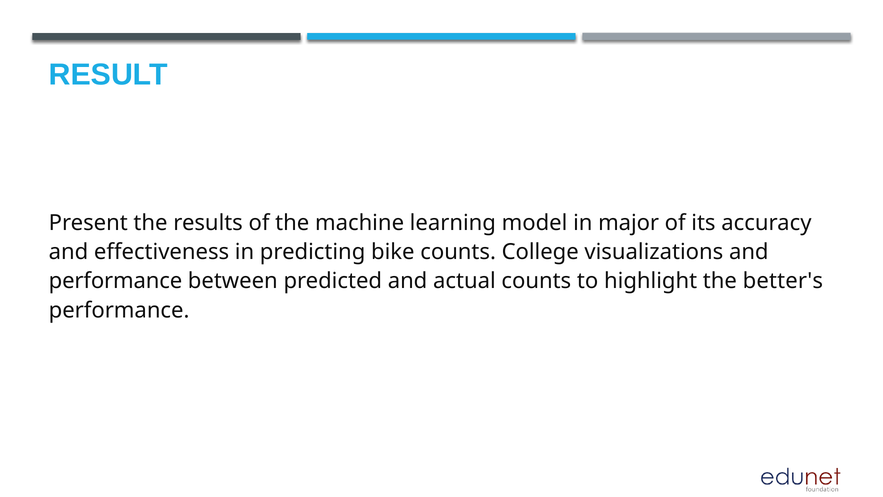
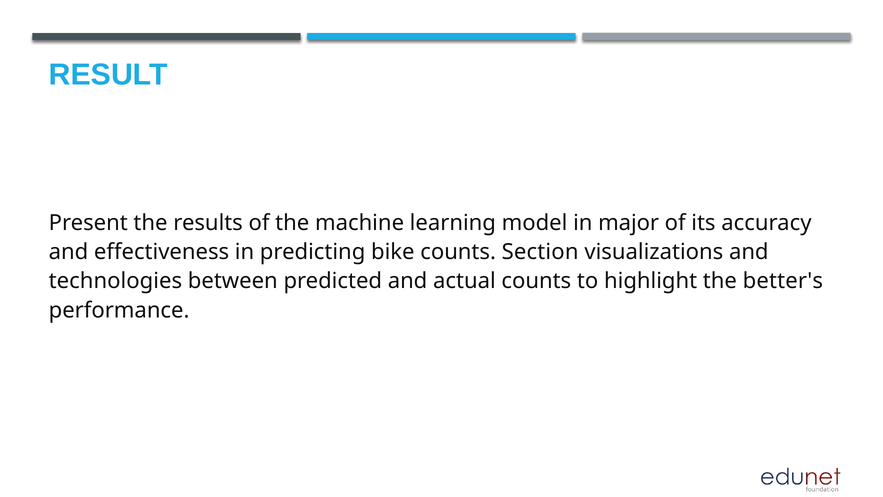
College: College -> Section (540, 252)
performance: performance -> technologies (115, 281)
